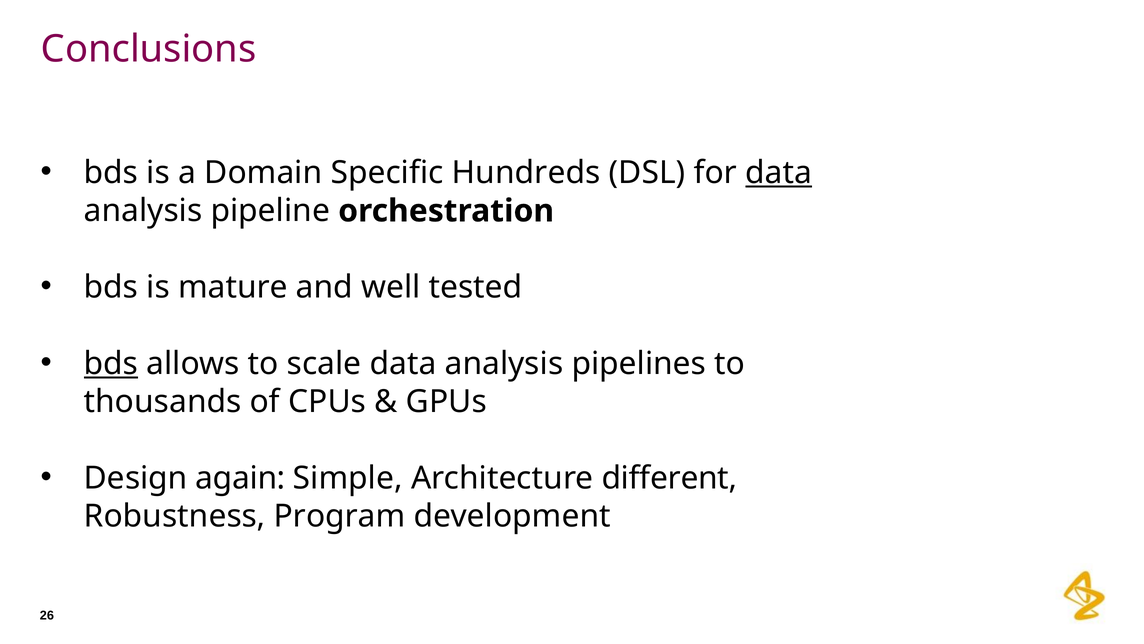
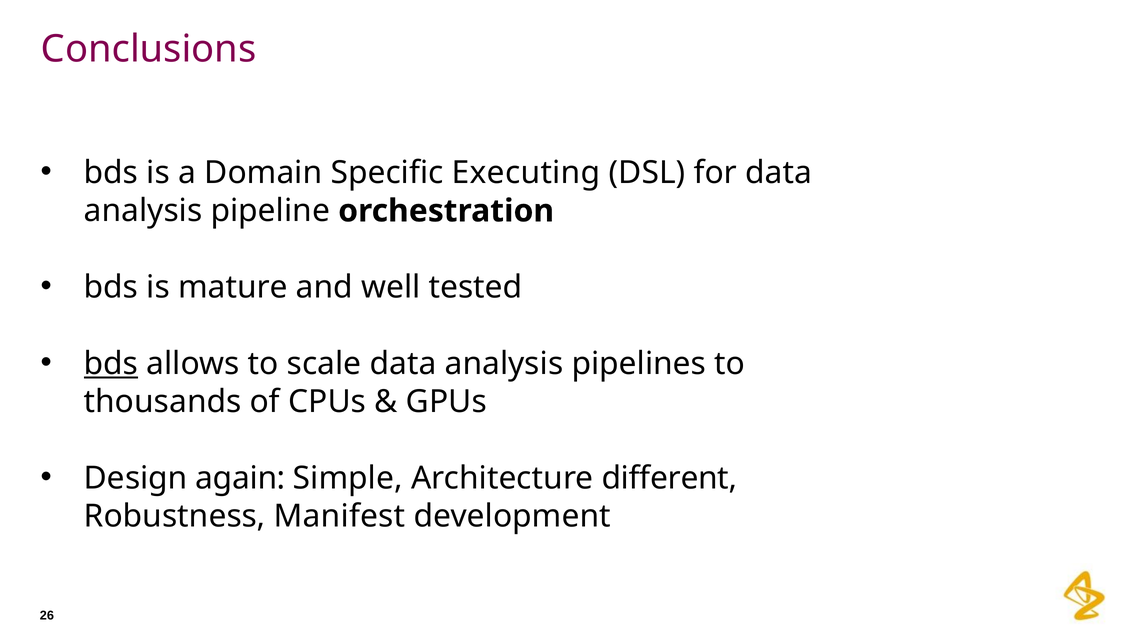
Hundreds: Hundreds -> Executing (526, 173)
data underline: present -> none (779, 173)
Program: Program -> Manifest (340, 516)
